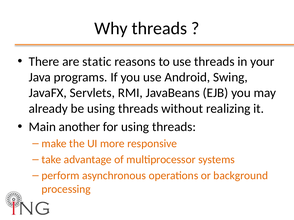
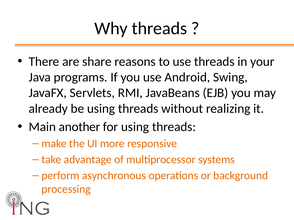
static: static -> share (97, 62)
